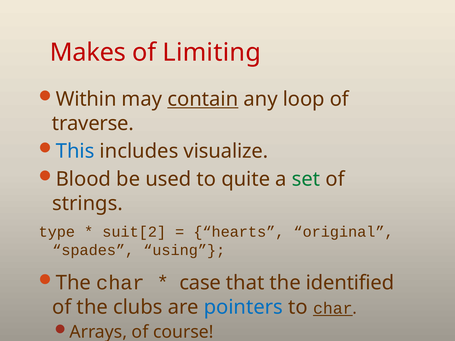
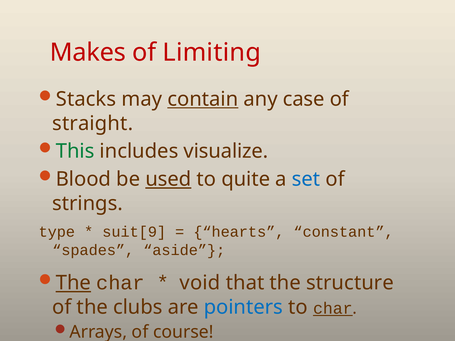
Within: Within -> Stacks (86, 99)
loop: loop -> case (304, 99)
traverse: traverse -> straight (93, 123)
This colour: blue -> green (75, 151)
used underline: none -> present (168, 179)
set colour: green -> blue (306, 179)
suit[2: suit[2 -> suit[9 (134, 232)
original: original -> constant (344, 232)
using: using -> aside (184, 250)
The underline: none -> present (73, 283)
case: case -> void (200, 283)
identified: identified -> structure (350, 283)
